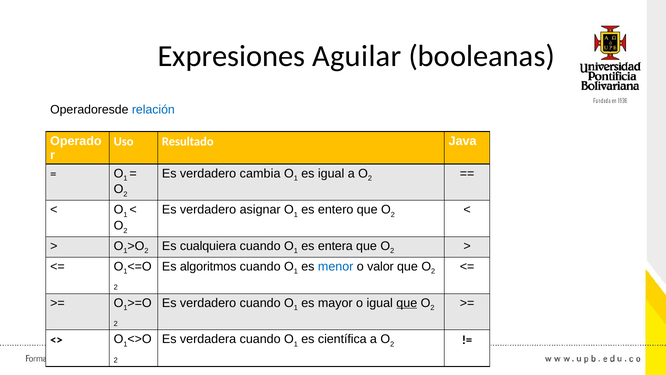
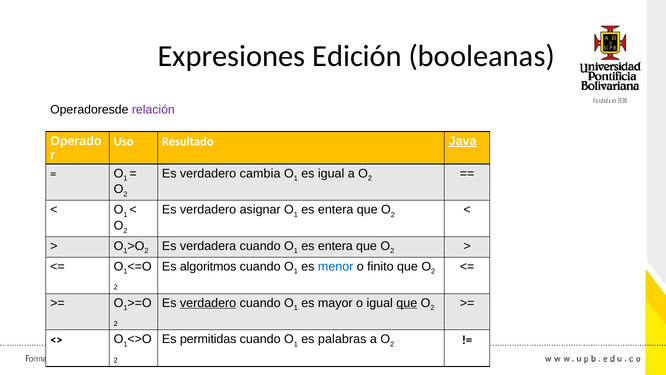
Aguilar: Aguilar -> Edición (357, 56)
relación colour: blue -> purple (153, 110)
Java underline: none -> present (463, 141)
entero: entero -> entera (336, 210)
cualquiera: cualquiera -> verdadera (208, 246)
valor: valor -> finito (380, 266)
verdadero underline: none -> present (208, 303)
verdadera: verdadera -> permitidas (208, 339)
científica: científica -> palabras (342, 339)
